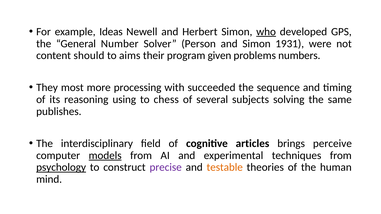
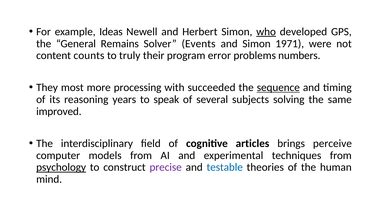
Number: Number -> Remains (120, 44)
Person: Person -> Events (199, 44)
1931: 1931 -> 1971 (290, 44)
should: should -> counts (89, 56)
aims: aims -> truly (130, 56)
given: given -> error (219, 56)
sequence underline: none -> present (278, 88)
using: using -> years (124, 100)
chess: chess -> speak (166, 100)
publishes: publishes -> improved (59, 112)
models underline: present -> none (105, 156)
testable colour: orange -> blue (225, 168)
